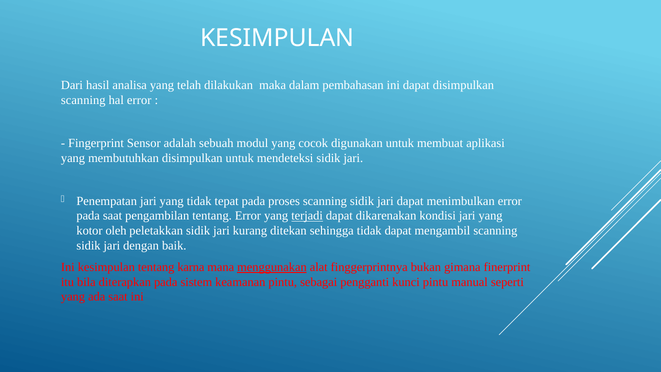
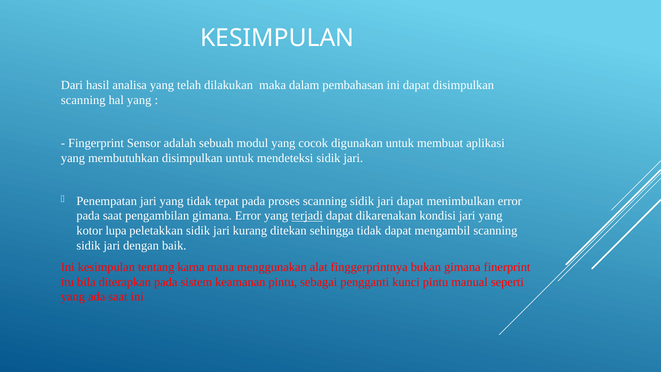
hal error: error -> yang (139, 100)
pengambilan tentang: tentang -> gimana (212, 216)
oleh: oleh -> lupa (116, 231)
menggunakan underline: present -> none (272, 267)
